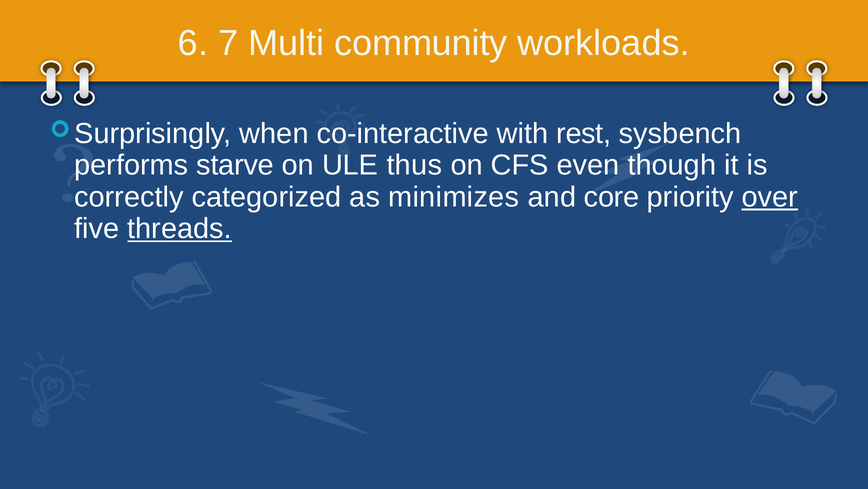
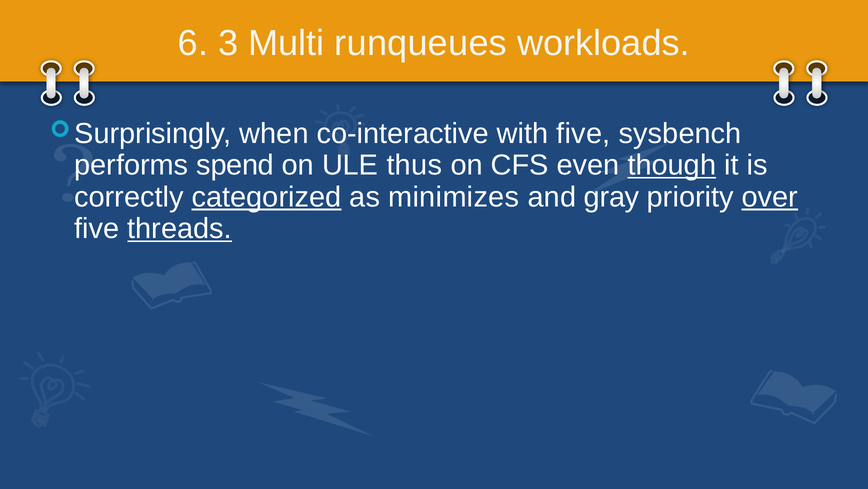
7: 7 -> 3 (228, 43)
community: community -> runqueues (421, 43)
with rest: rest -> five (583, 133)
starve: starve -> spend (235, 165)
though underline: none -> present (672, 165)
categorized underline: none -> present (266, 197)
core: core -> gray (612, 197)
